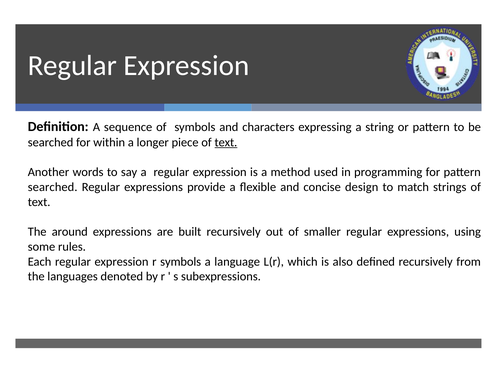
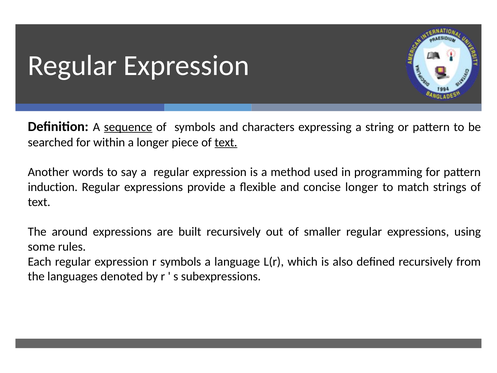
sequence underline: none -> present (128, 127)
searched: searched -> induction (53, 187)
concise design: design -> longer (362, 187)
